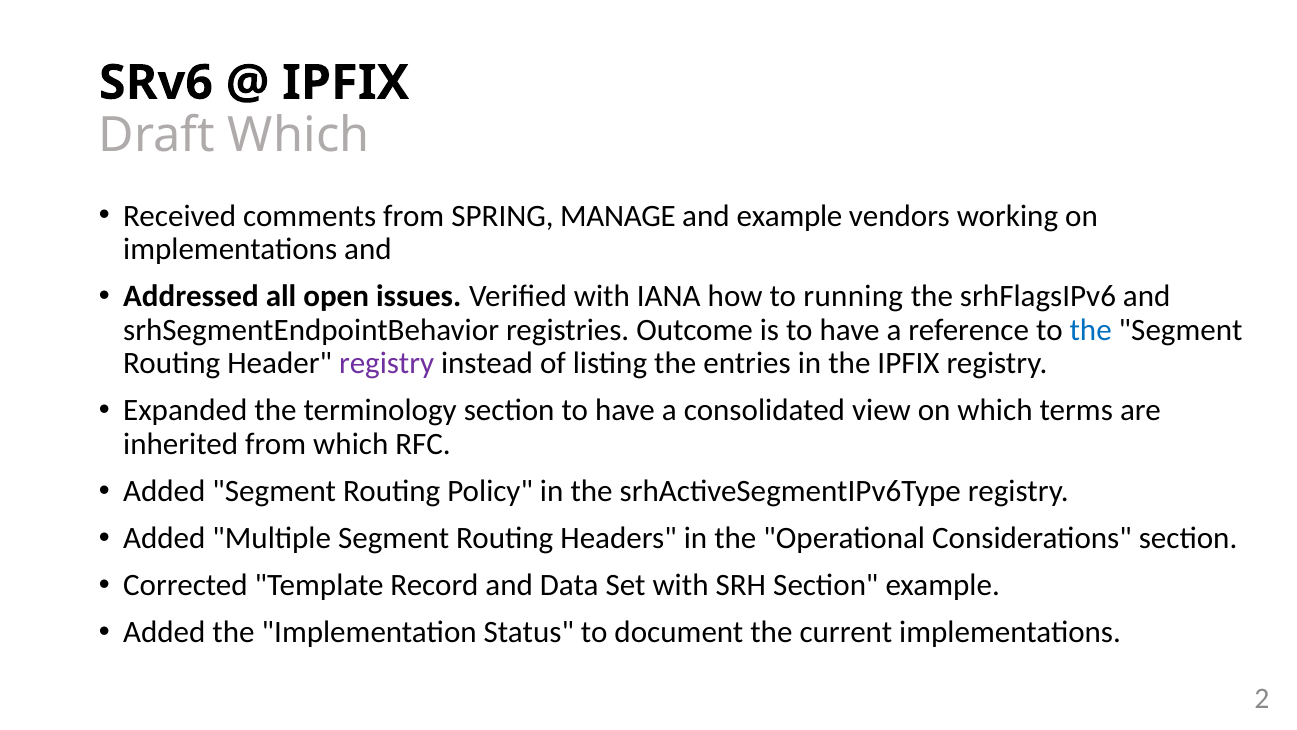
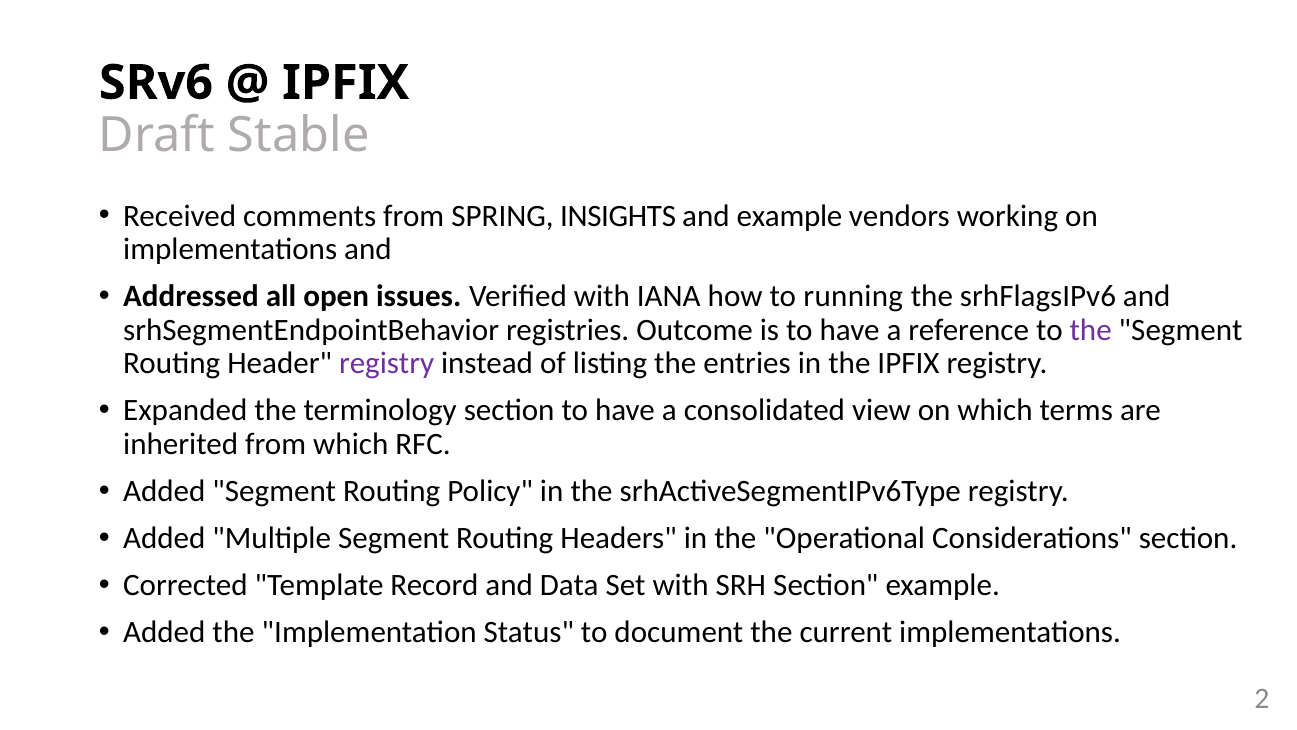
Draft Which: Which -> Stable (299, 135)
MANAGE: MANAGE -> INSIGHTS (618, 216)
the colour: blue -> purple (1091, 330)
